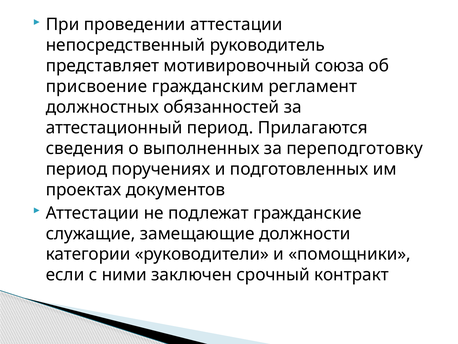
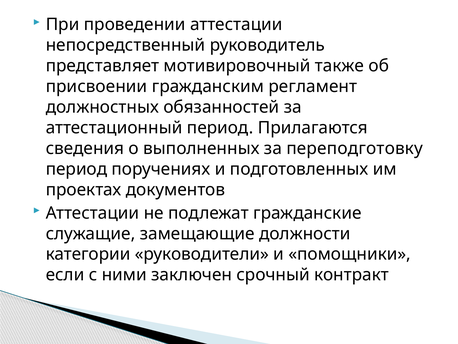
союза: союза -> также (340, 66)
присвоение: присвоение -> присвоении (97, 86)
